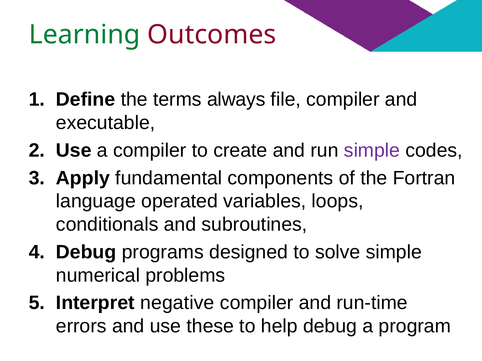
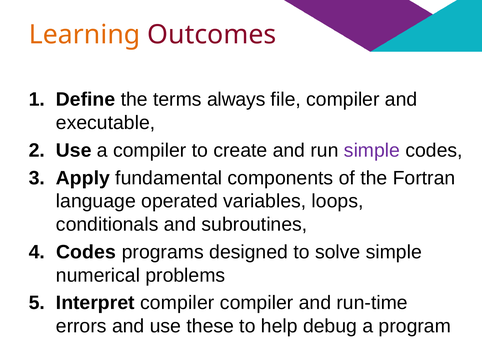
Learning colour: green -> orange (85, 35)
Debug: Debug -> Codes (86, 252)
Interpret negative: negative -> compiler (177, 303)
